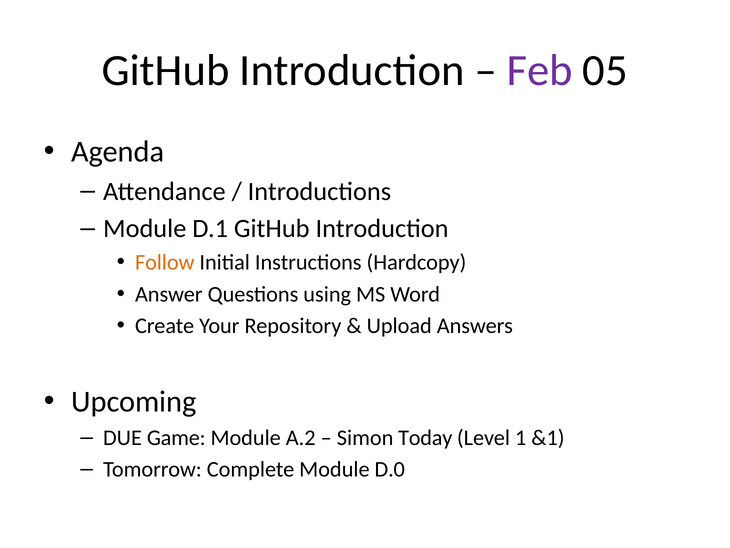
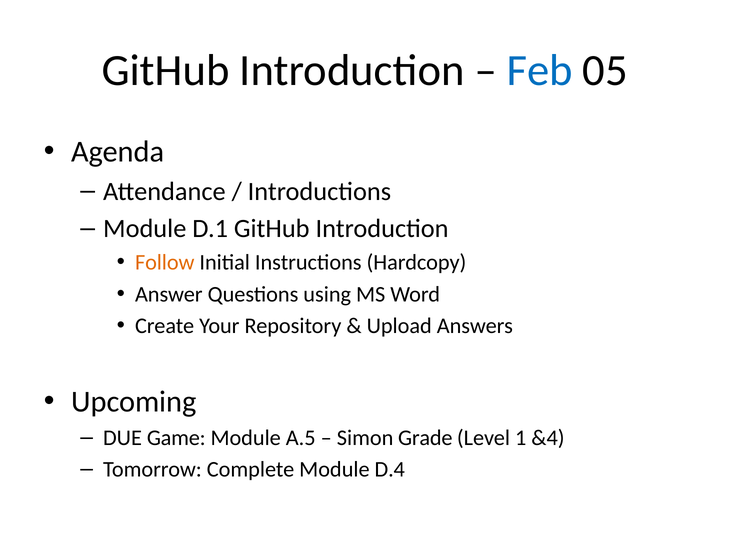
Feb colour: purple -> blue (540, 71)
A.2: A.2 -> A.5 (301, 437)
Today: Today -> Grade (425, 437)
&1: &1 -> &4 (548, 437)
D.0: D.0 -> D.4 (390, 469)
